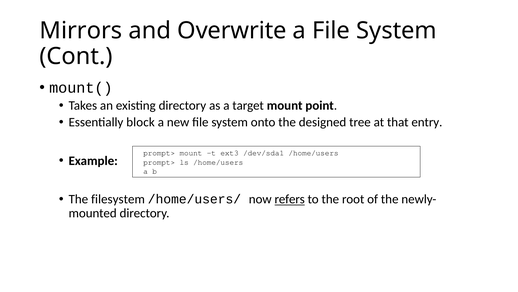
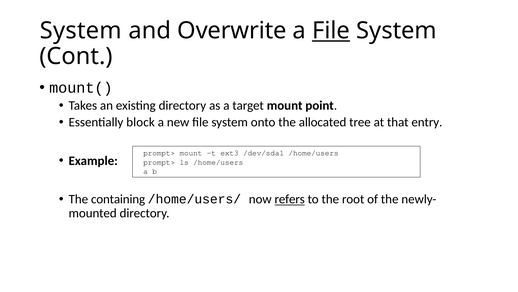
Mirrors: Mirrors -> System (81, 31)
File underline: none -> present (331, 31)
designed: designed -> allocated (323, 122)
filesystem: filesystem -> containing (118, 199)
